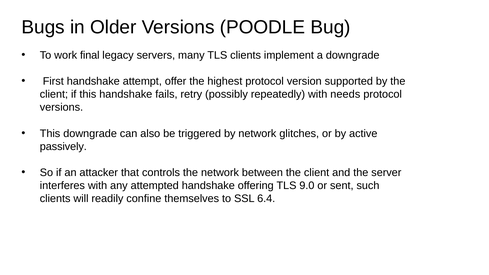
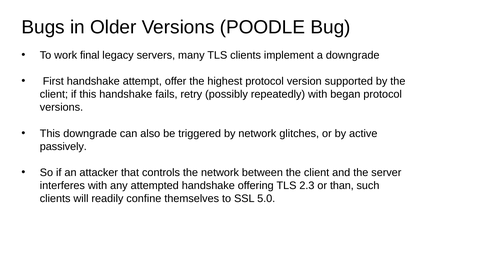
needs: needs -> began (345, 94)
9.0: 9.0 -> 2.3 (307, 186)
sent: sent -> than (342, 186)
6.4: 6.4 -> 5.0 (266, 199)
